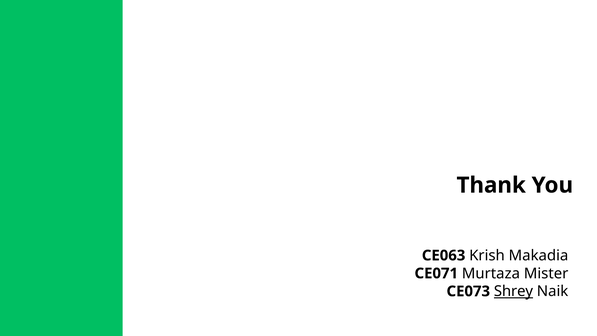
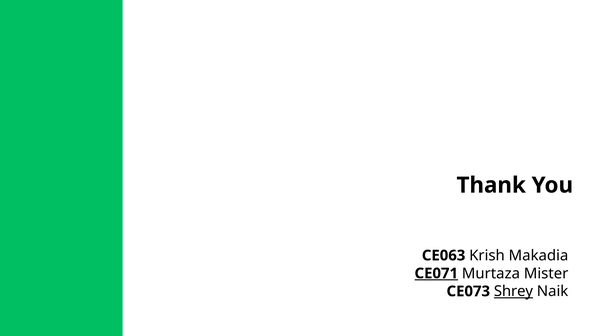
CE071 underline: none -> present (436, 273)
